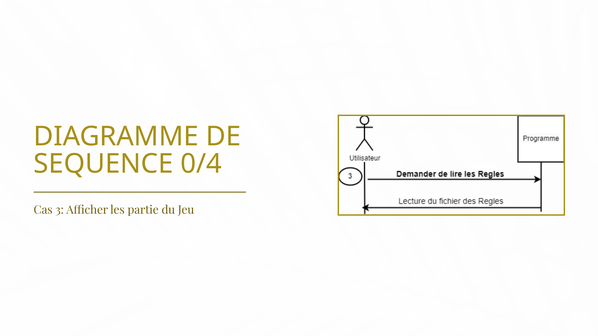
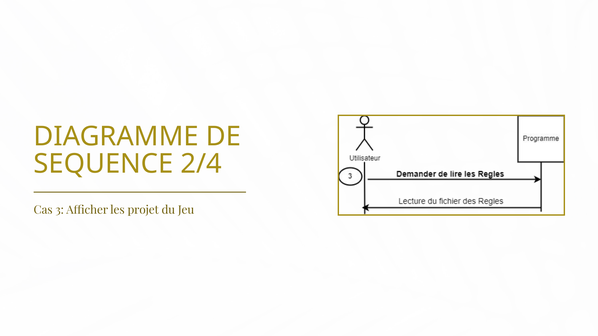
0/4: 0/4 -> 2/4 (201, 164)
partie: partie -> projet (143, 210)
